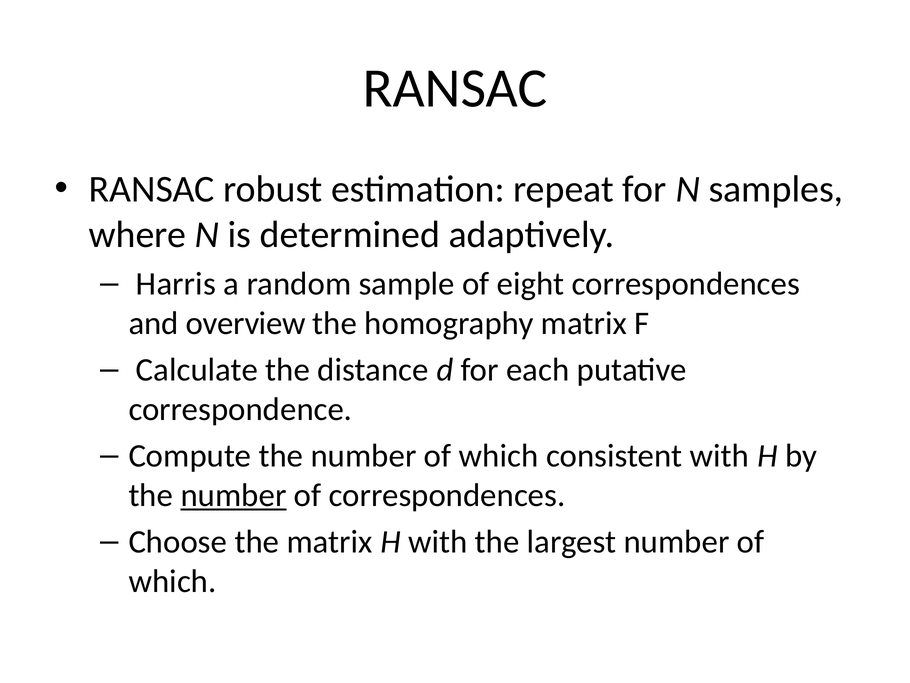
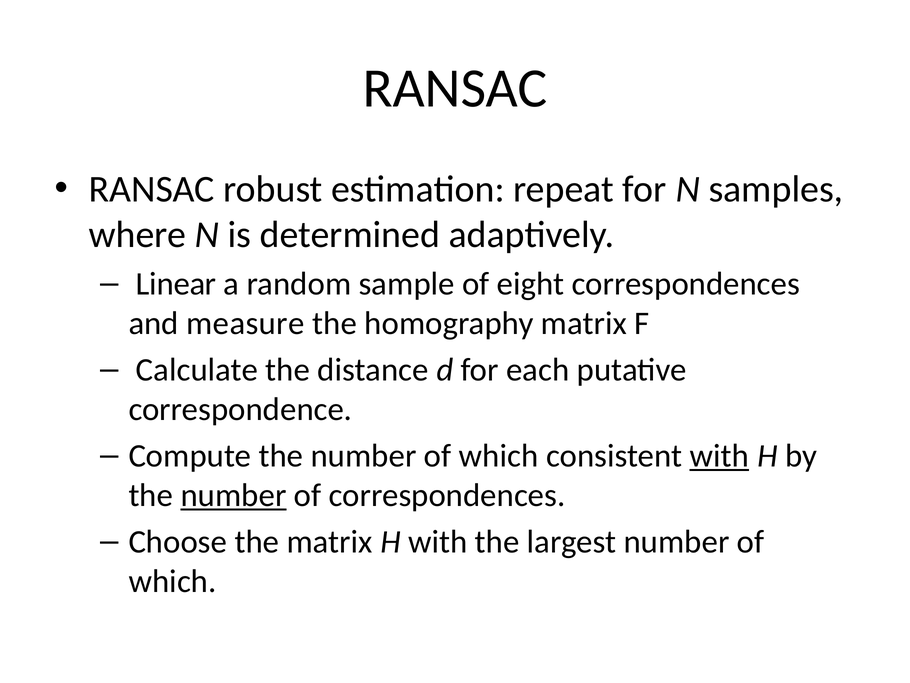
Harris: Harris -> Linear (176, 284)
overview: overview -> measure (245, 323)
with underline: none -> present (719, 456)
